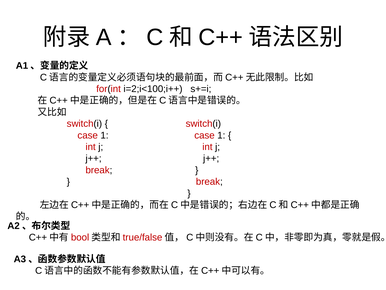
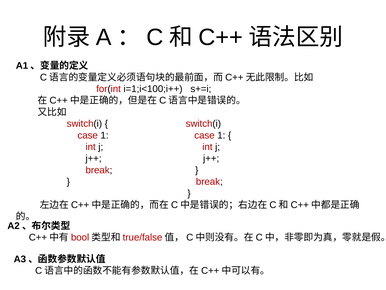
i=2;i<100;i++: i=2;i<100;i++ -> i=1;i<100;i++ (153, 89)
